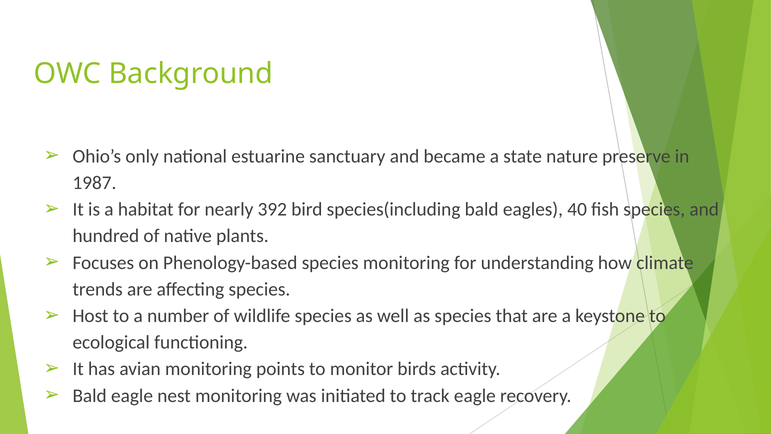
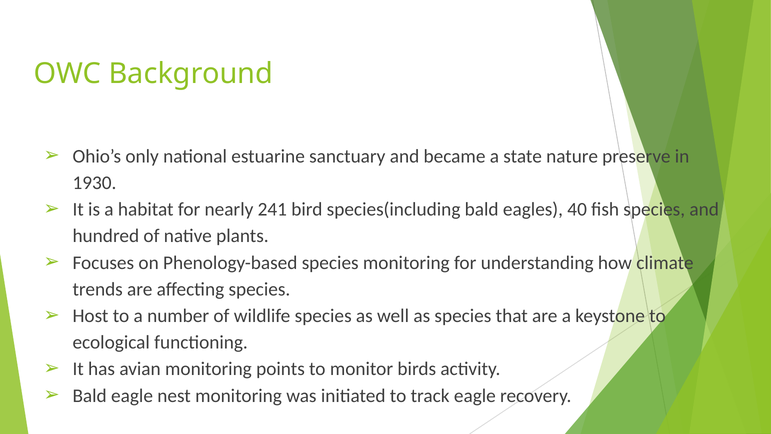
1987: 1987 -> 1930 (94, 183)
392: 392 -> 241 (272, 209)
